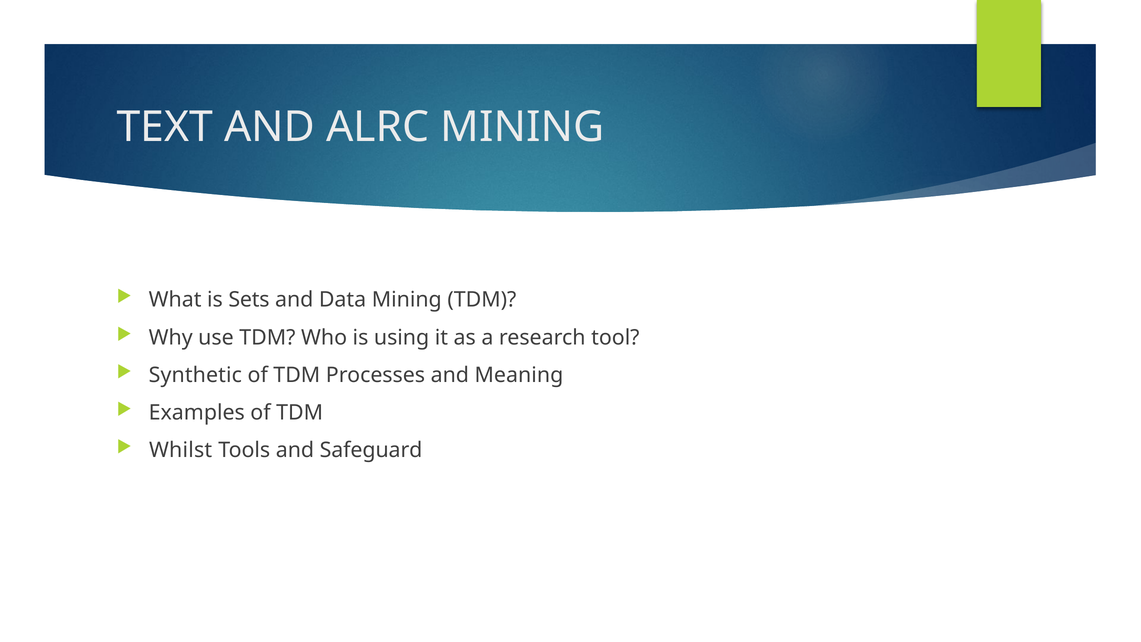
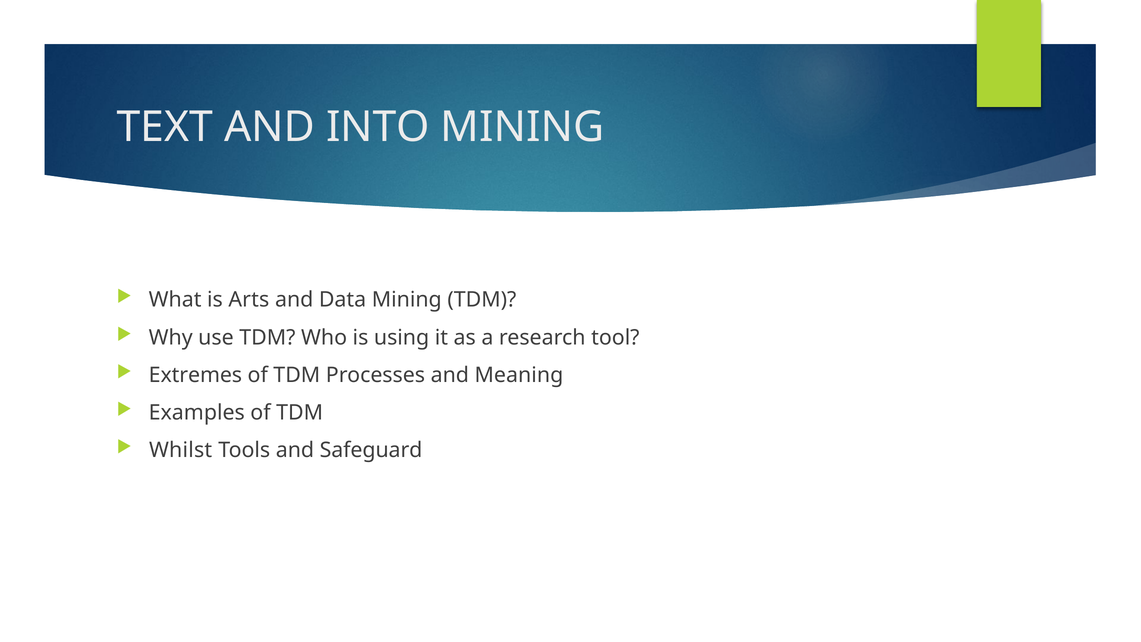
ALRC: ALRC -> INTO (378, 127)
Sets: Sets -> Arts (249, 300)
Synthetic: Synthetic -> Extremes (195, 375)
